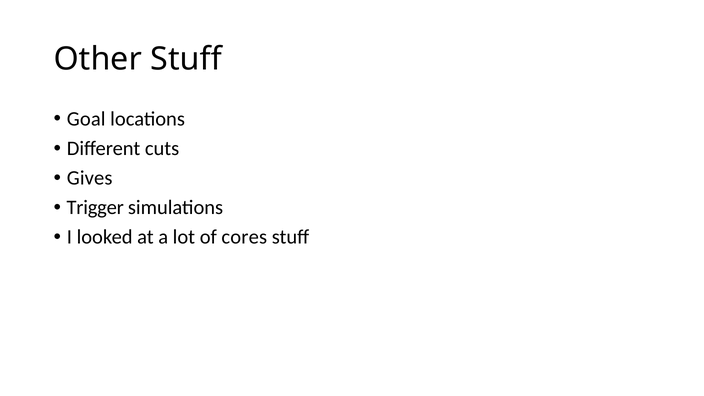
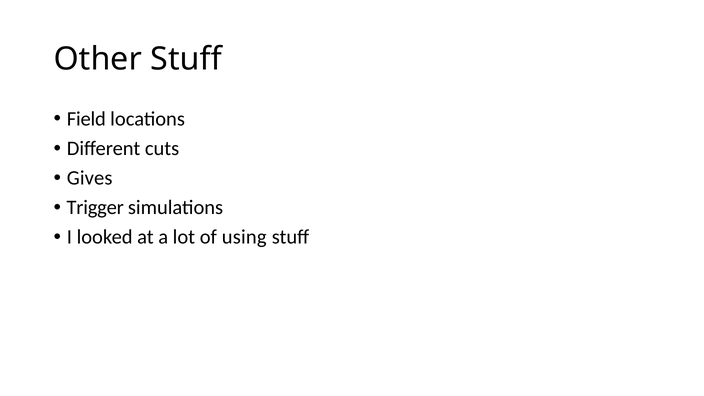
Goal: Goal -> Field (86, 119)
cores: cores -> using (244, 237)
